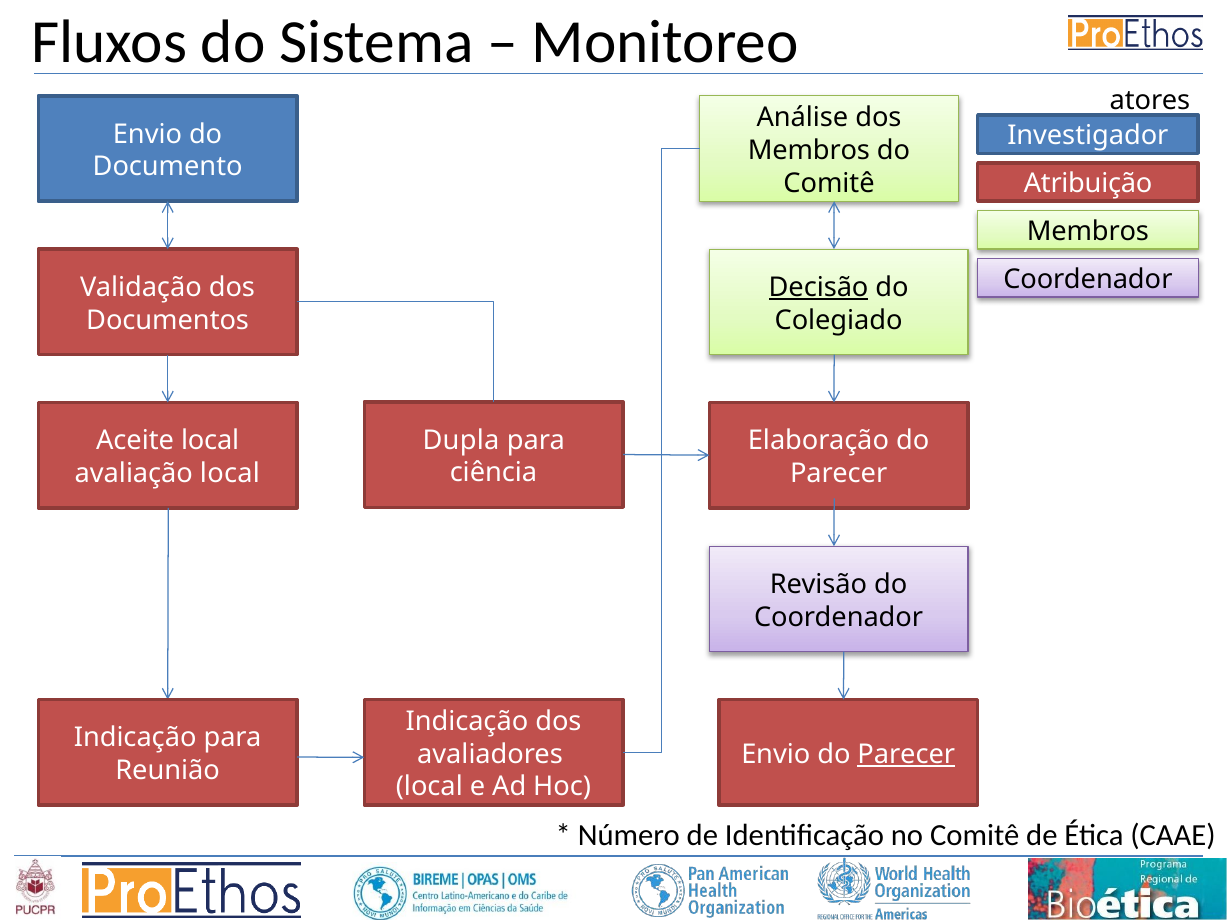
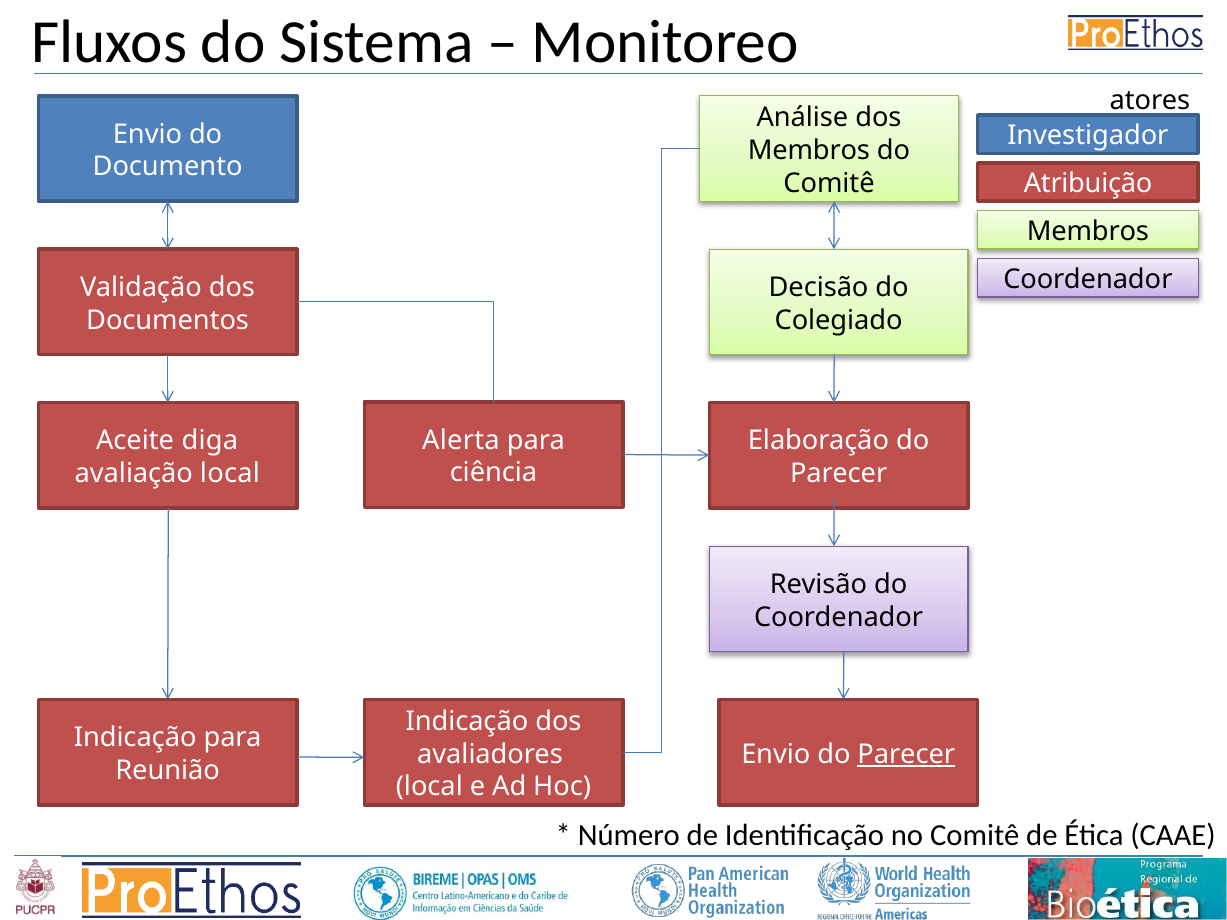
Decisão underline: present -> none (819, 287)
Dupla: Dupla -> Alerta (461, 440)
Aceite local: local -> diga (210, 441)
